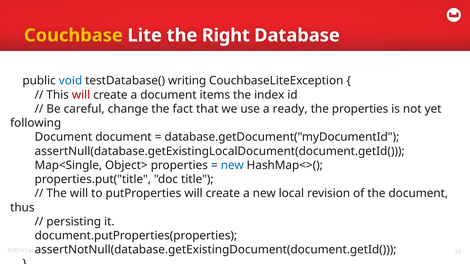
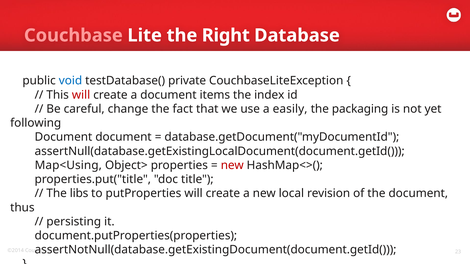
Couchbase colour: yellow -> pink (73, 35)
writing: writing -> private (187, 81)
ready: ready -> easily (290, 109)
the properties: properties -> packaging (360, 109)
Map<Single: Map<Single -> Map<Using (68, 165)
new colour: blue -> red (232, 165)
The will: will -> libs (79, 194)
